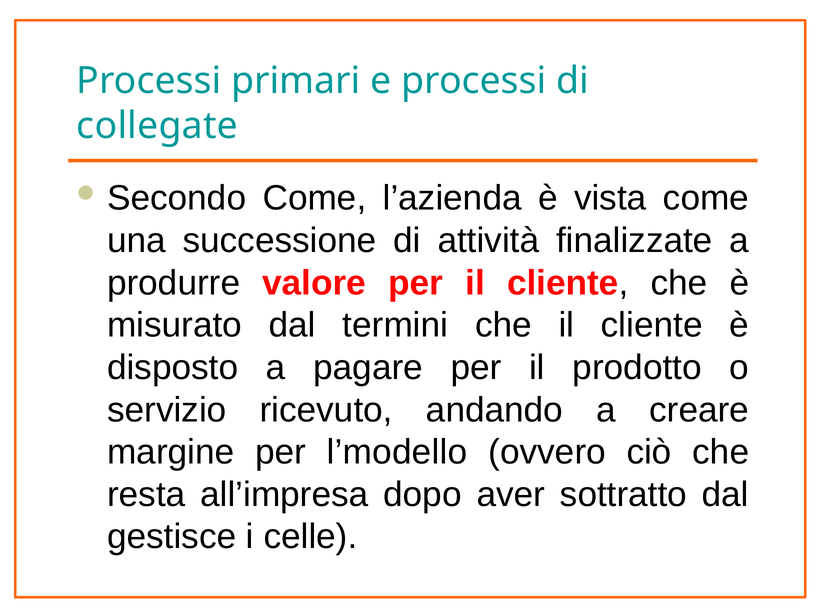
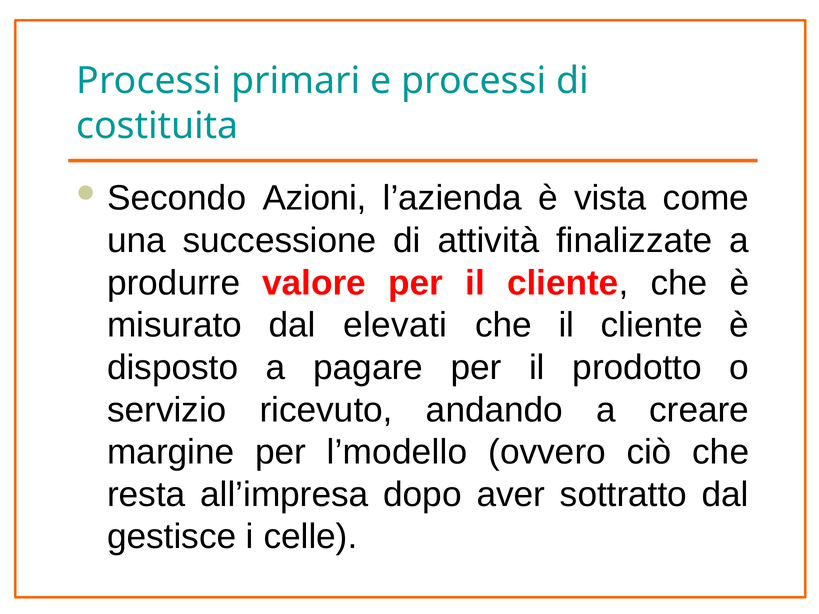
collegate: collegate -> costituita (157, 126)
Secondo Come: Come -> Azioni (315, 198)
termini: termini -> elevati (395, 325)
